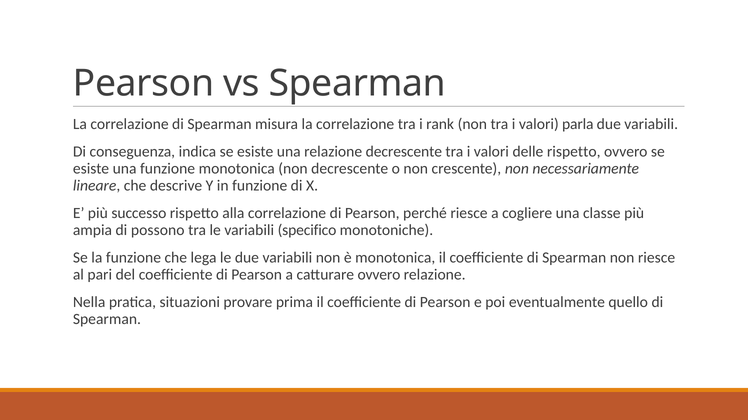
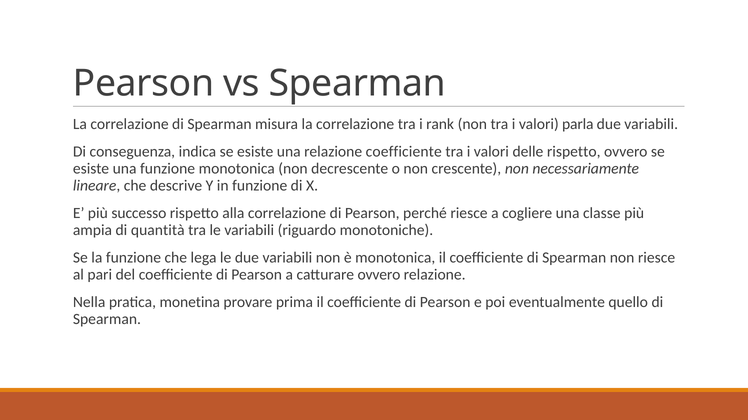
relazione decrescente: decrescente -> coefficiente (404, 152)
possono: possono -> quantità (158, 230)
specifico: specifico -> riguardo (307, 230)
situazioni: situazioni -> monetina (190, 303)
